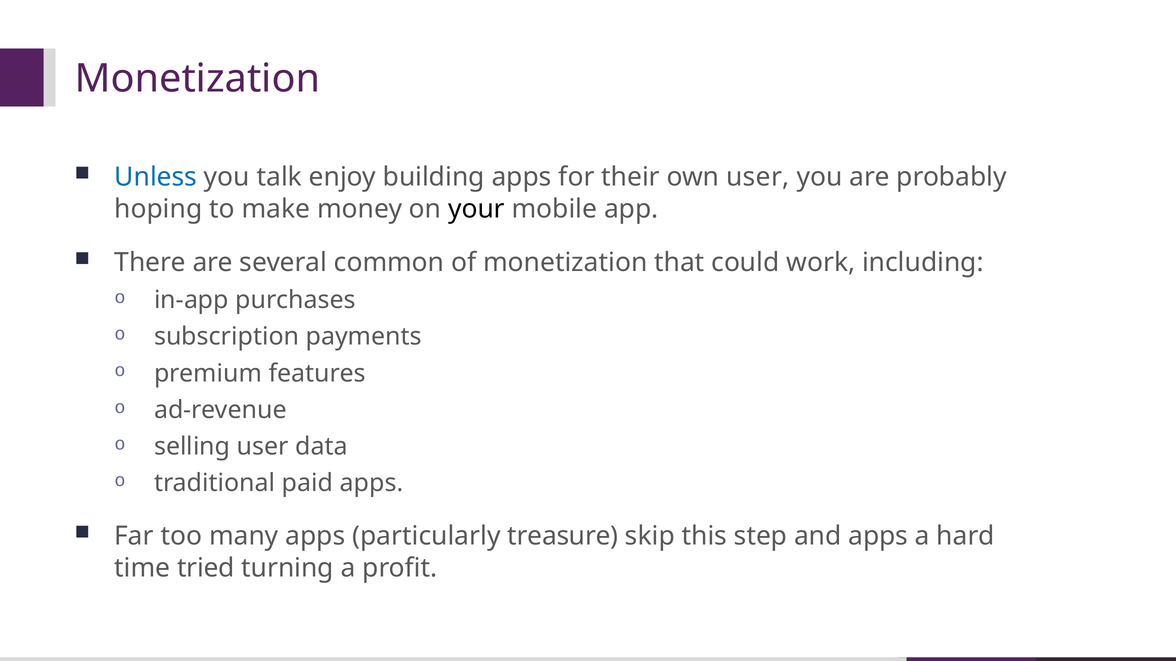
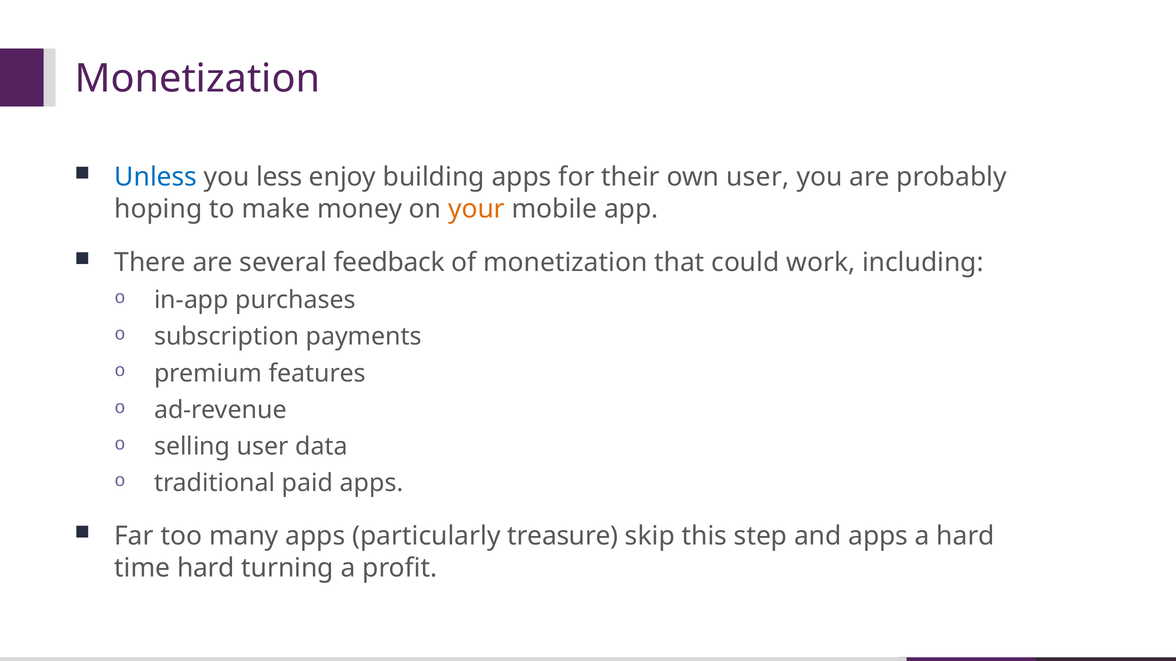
talk: talk -> less (279, 177)
your colour: black -> orange (476, 209)
common: common -> feedback (389, 263)
time tried: tried -> hard (206, 568)
